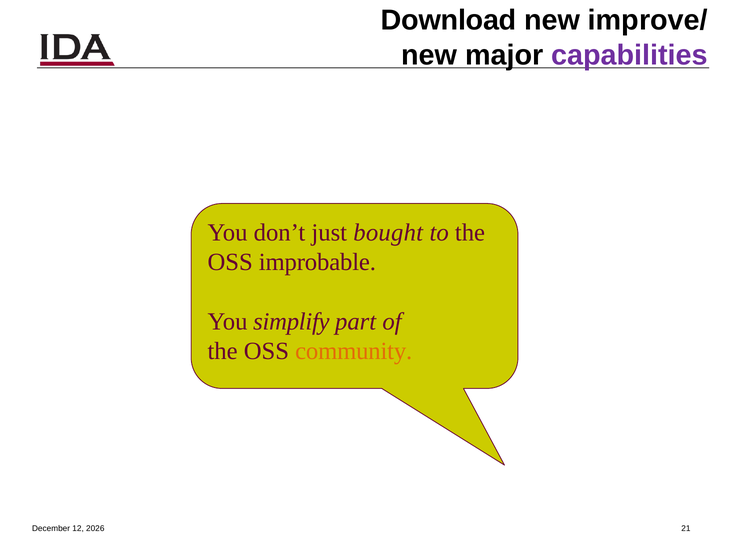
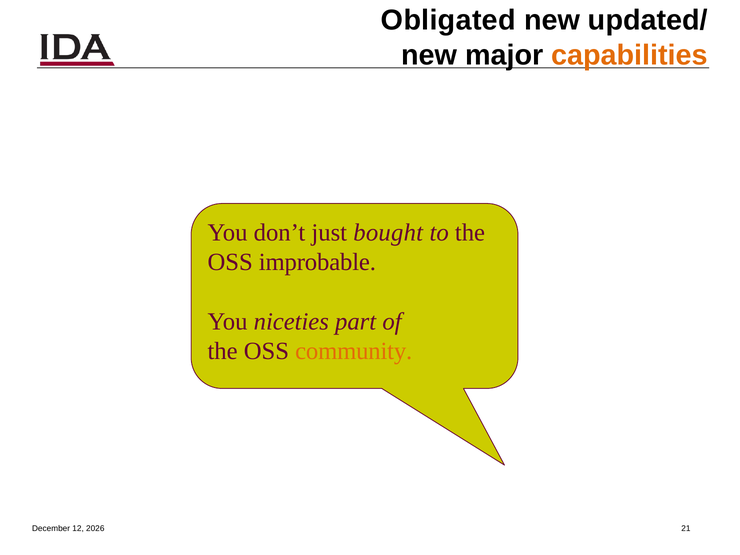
Download: Download -> Obligated (448, 20)
improve/: improve/ -> updated/ (648, 20)
capabilities colour: purple -> orange (629, 55)
simplify: simplify -> niceties (291, 322)
